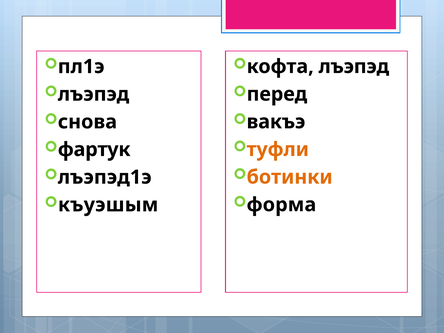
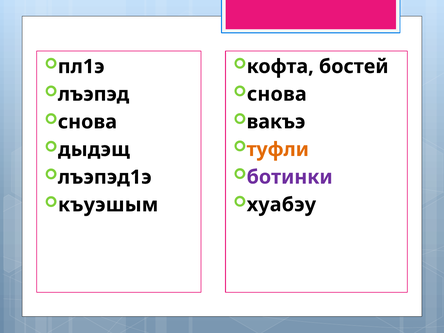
кофта лъэпэд: лъэпэд -> бостей (354, 67)
перед: перед -> снова (277, 94)
фартук: фартук -> дыдэщ (94, 150)
ботинки colour: orange -> purple (290, 177)
форма: форма -> хуабэу (281, 205)
